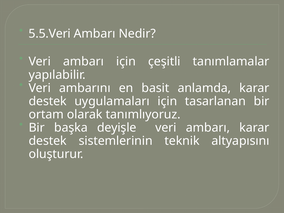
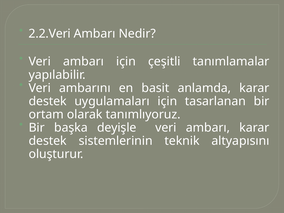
5.5.Veri: 5.5.Veri -> 2.2.Veri (50, 34)
